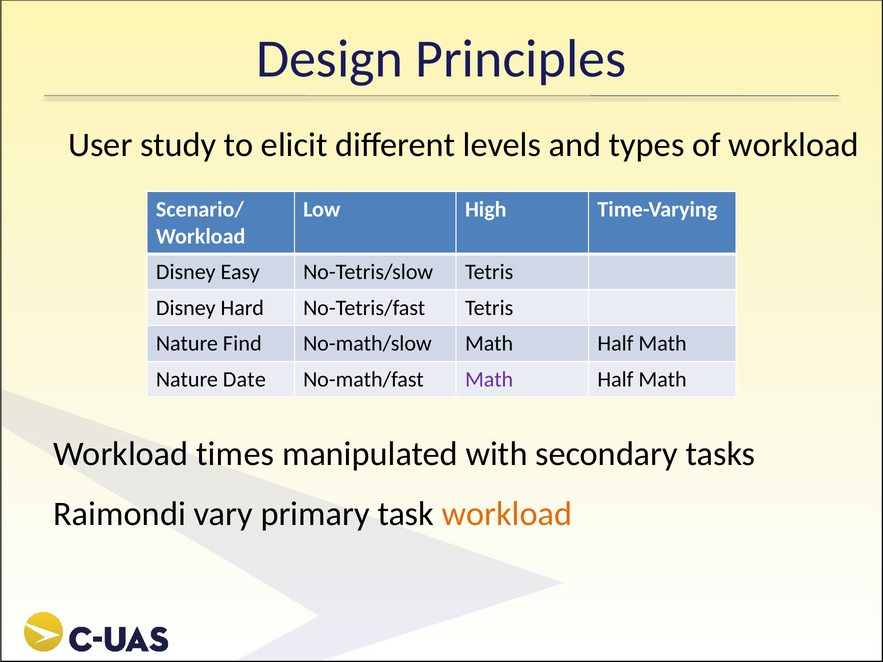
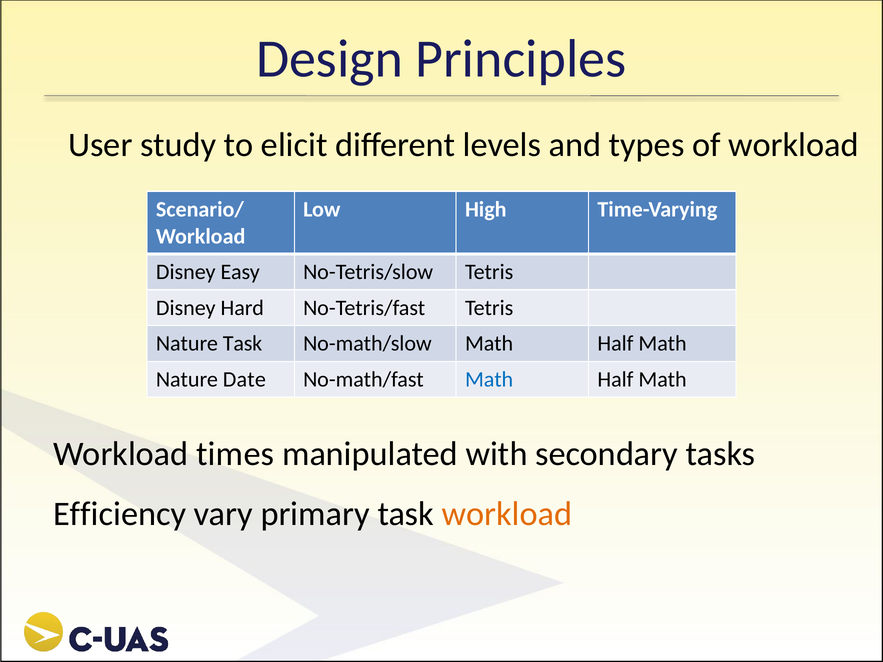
Nature Find: Find -> Task (243, 344)
Math colour: purple -> blue (489, 380)
Raimondi: Raimondi -> Efficiency (120, 514)
